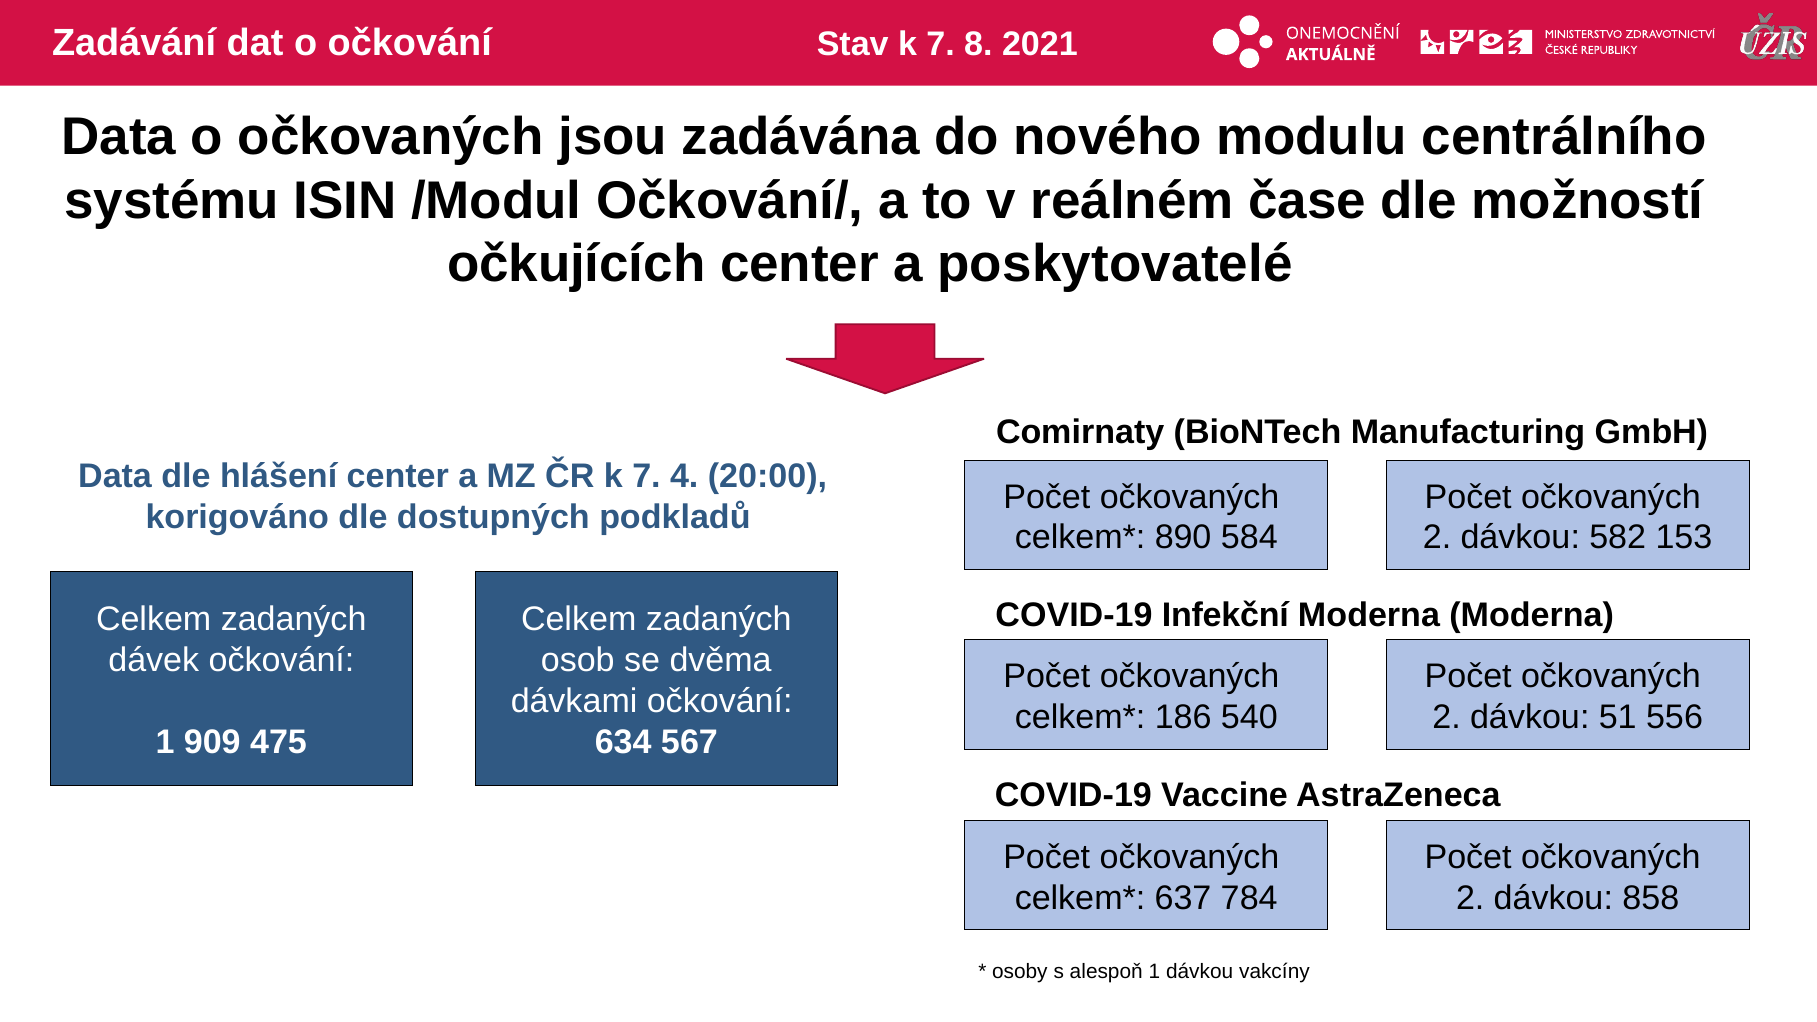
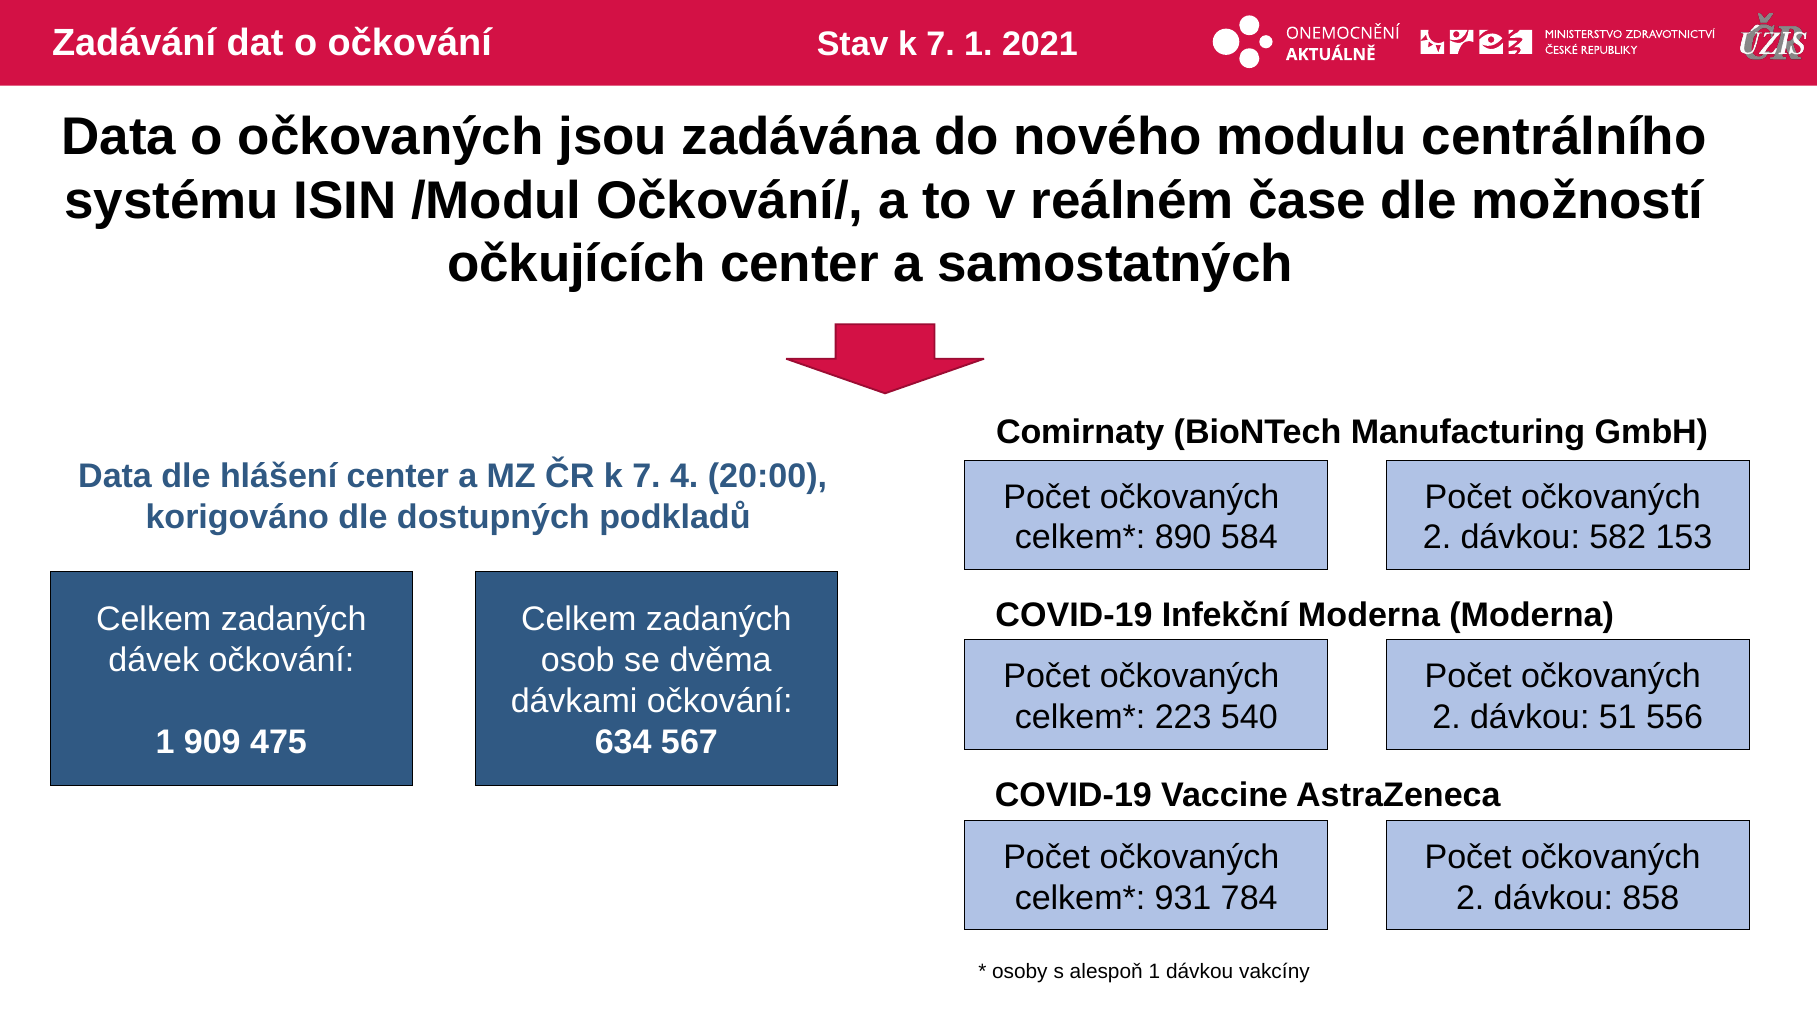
7 8: 8 -> 1 (978, 45)
poskytovatelé: poskytovatelé -> samostatných (1115, 264)
186: 186 -> 223 (1183, 717)
637: 637 -> 931 (1183, 898)
